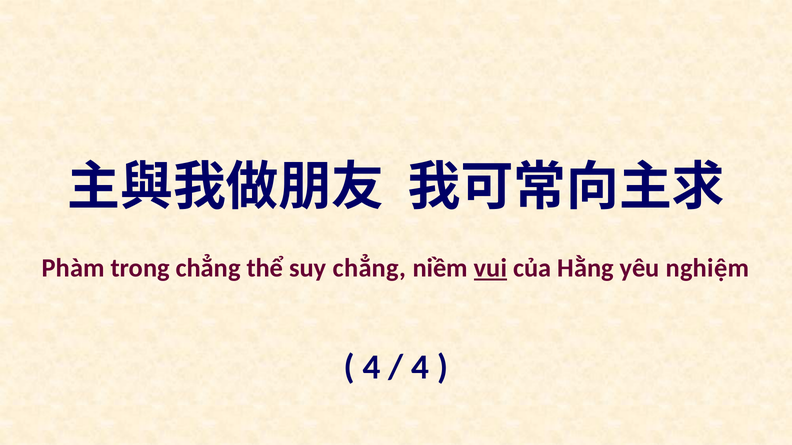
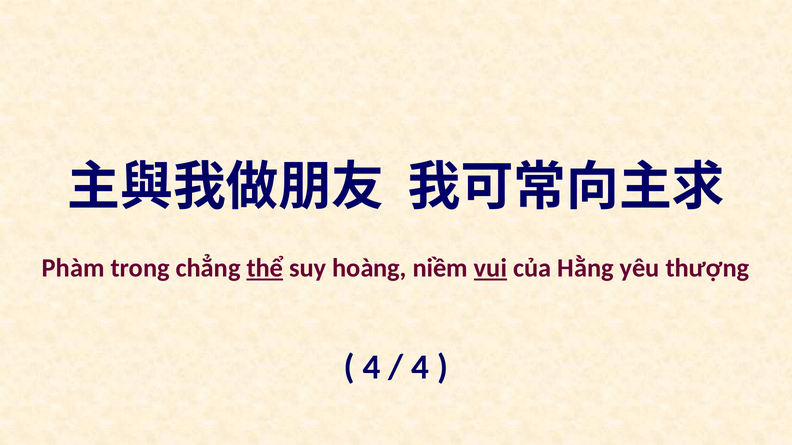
thể underline: none -> present (265, 268)
suy chẳng: chẳng -> hoàng (370, 268)
nghiệm: nghiệm -> thượng (707, 268)
